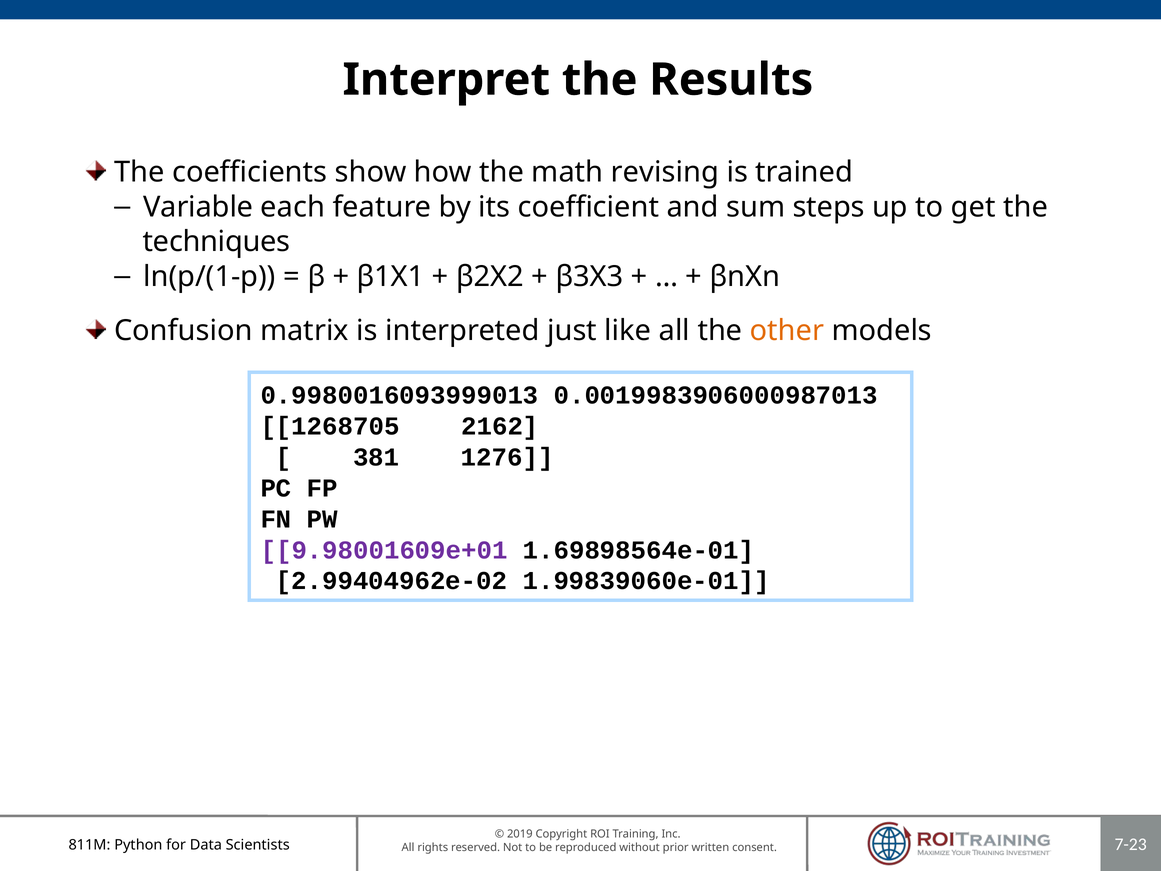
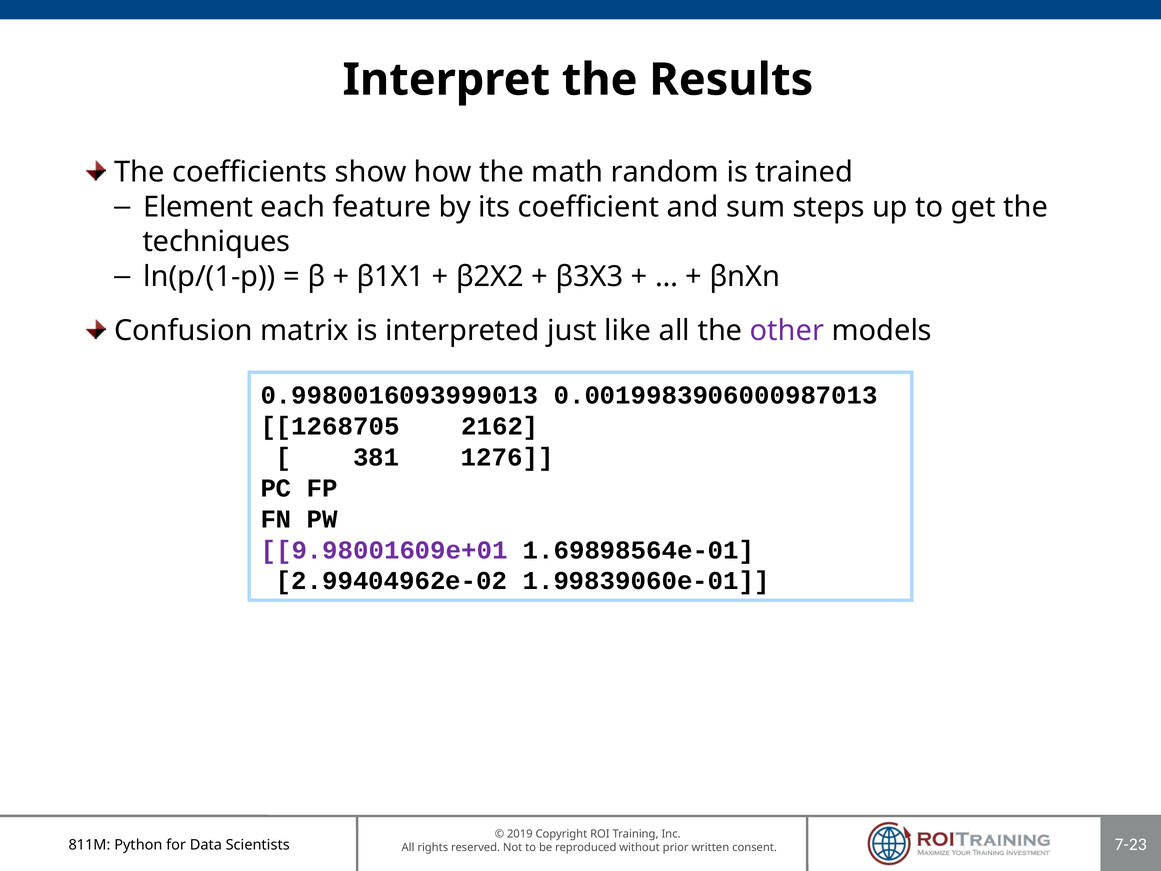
revising: revising -> random (665, 172)
Variable: Variable -> Element (198, 207)
other colour: orange -> purple (787, 331)
